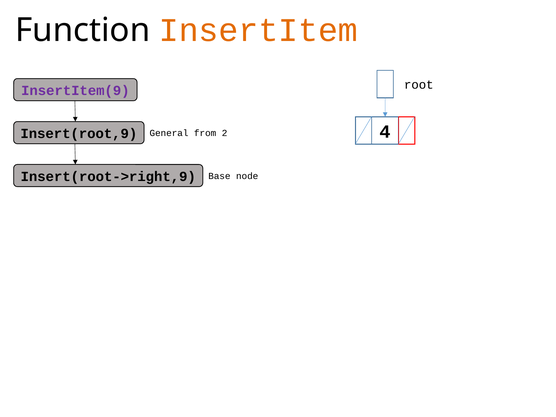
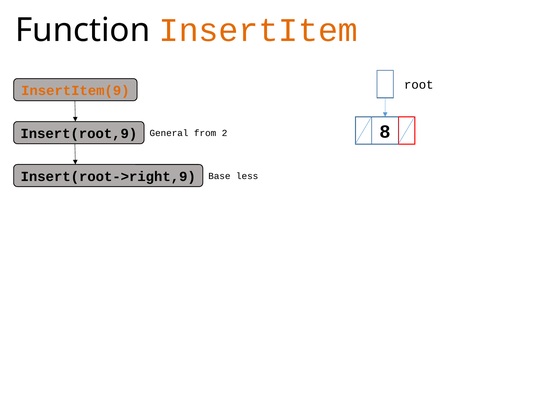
InsertItem(9 colour: purple -> orange (75, 91)
4: 4 -> 8 (385, 132)
node: node -> less (247, 176)
